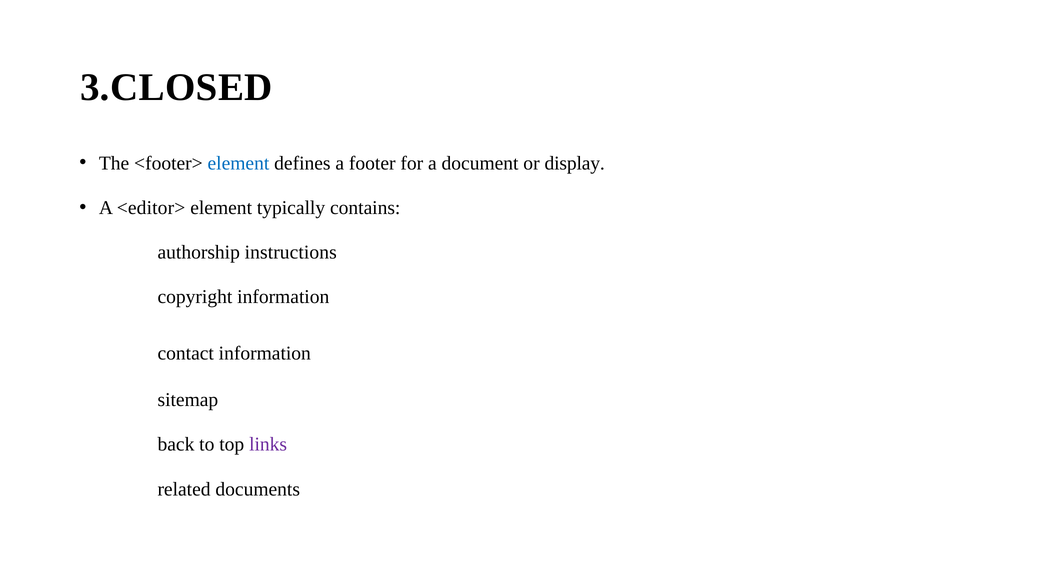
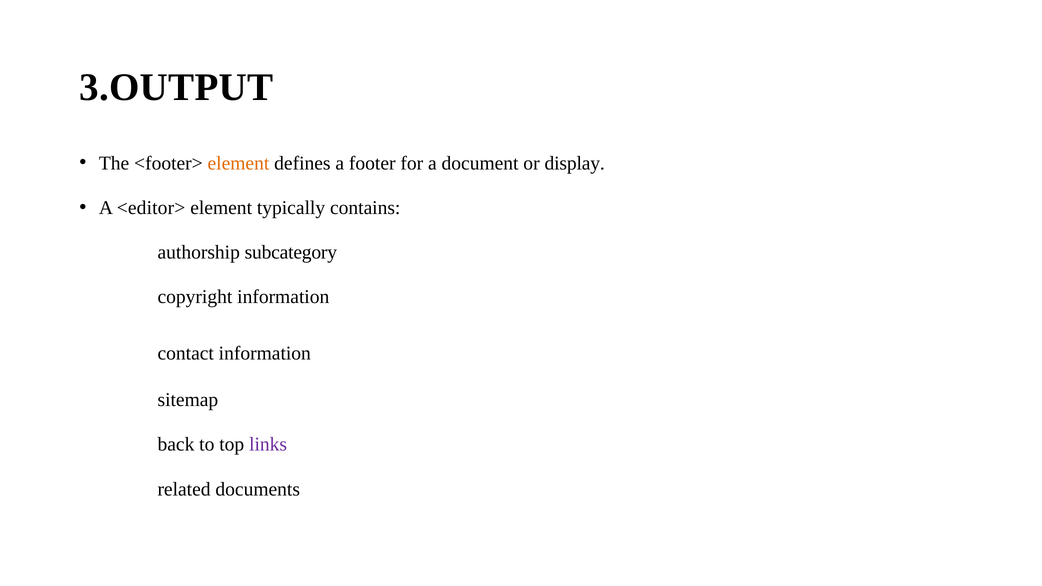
3.CLOSED: 3.CLOSED -> 3.OUTPUT (176, 88)
element colour: blue -> orange (238, 163)
instructions: instructions -> subcategory (291, 252)
